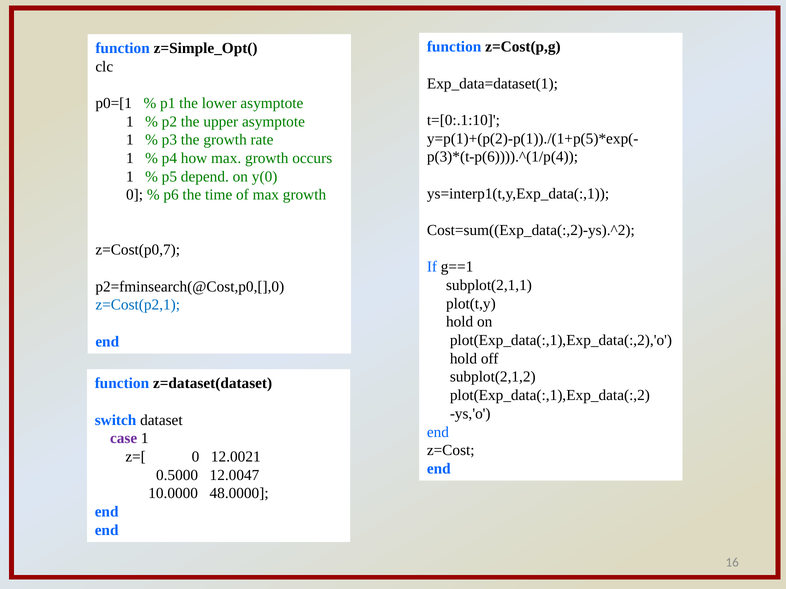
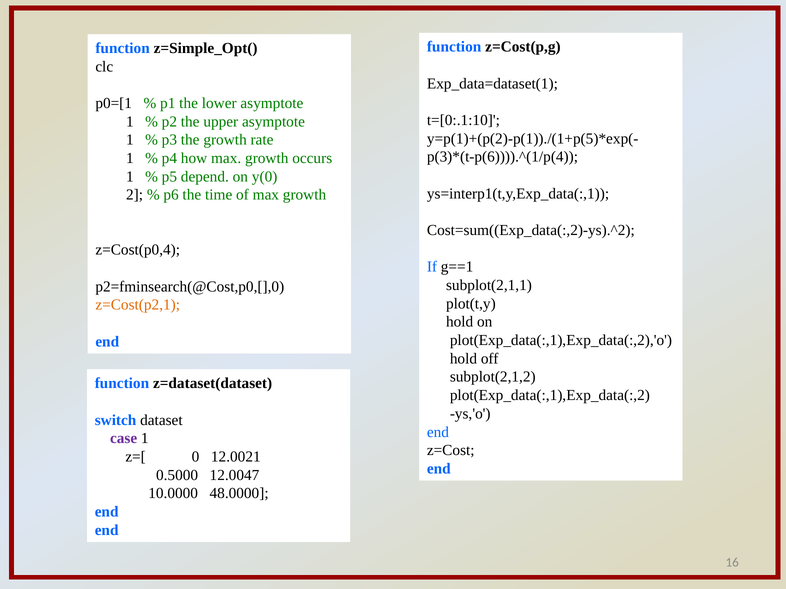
0: 0 -> 2 (135, 195)
z=Cost(p0,7: z=Cost(p0,7 -> z=Cost(p0,4 (138, 250)
z=Cost(p2,1 colour: blue -> orange (138, 305)
